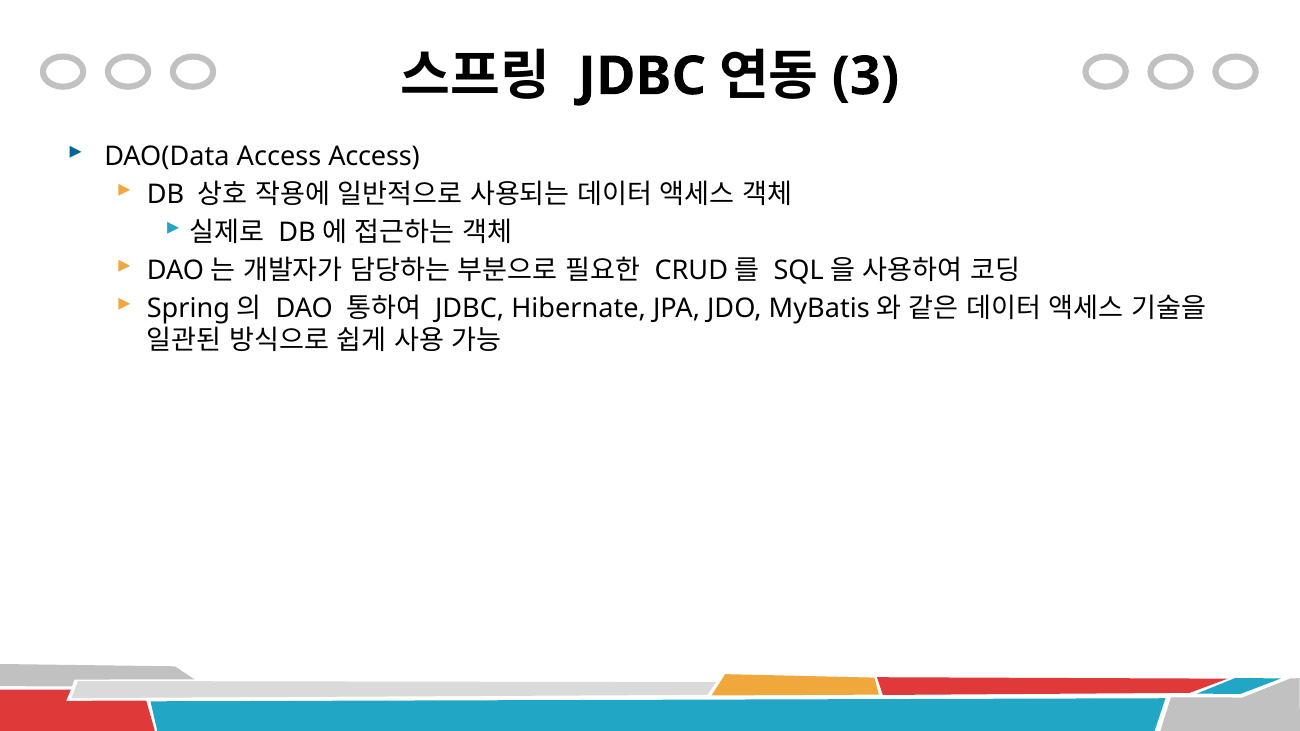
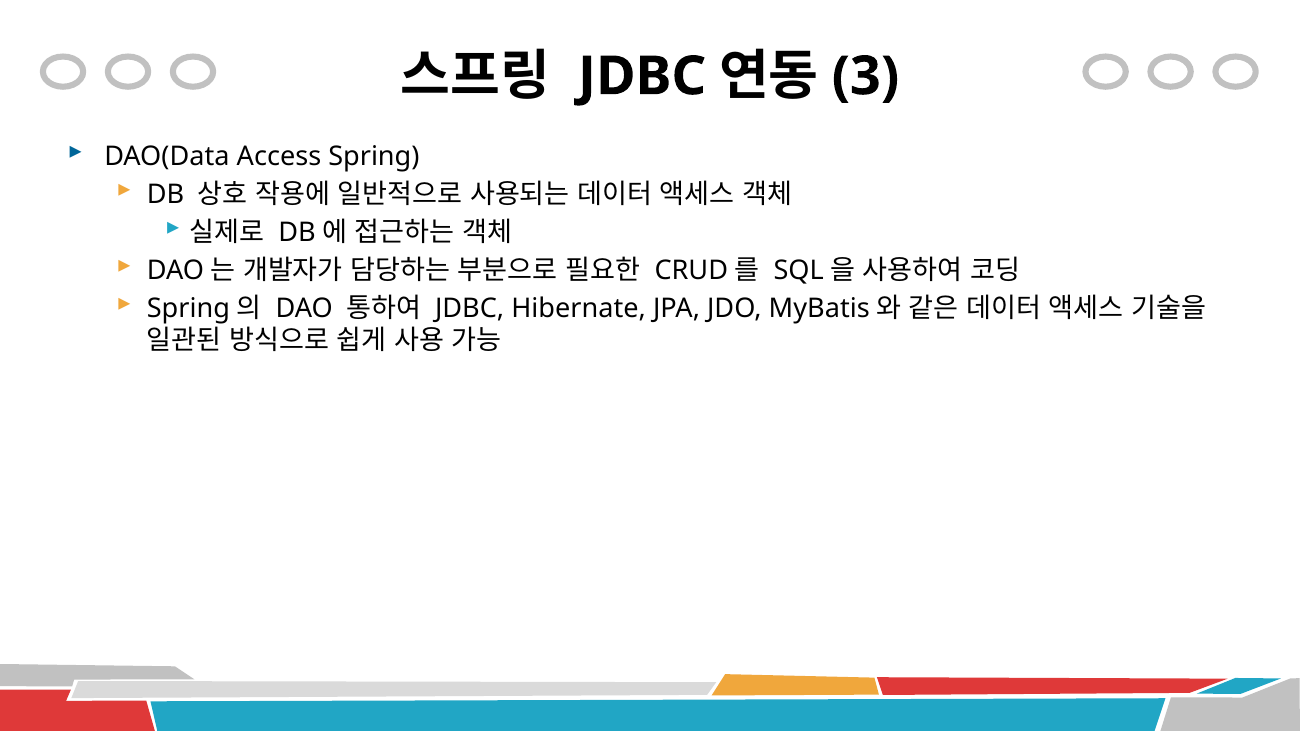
Access Access: Access -> Spring (374, 157)
